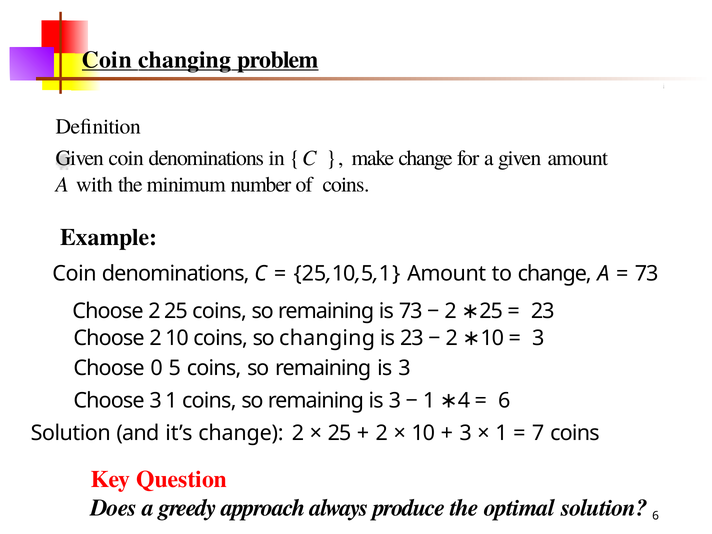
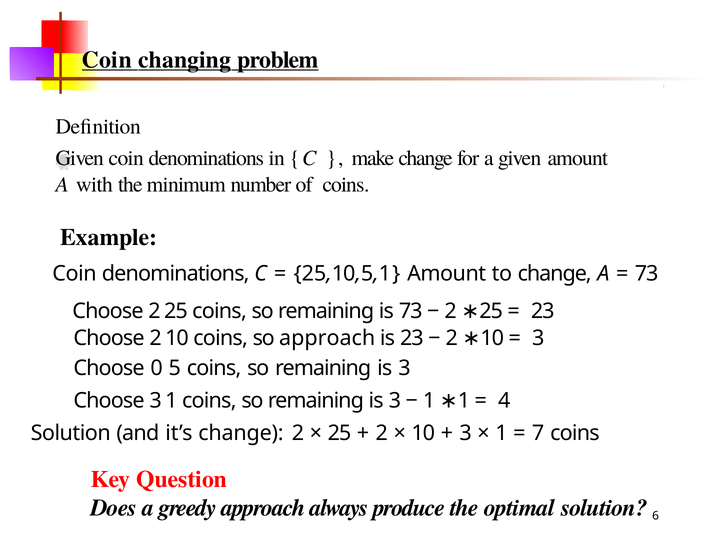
so changing: changing -> approach (327, 338)
4: 4 -> 1 (464, 401)
6: 6 -> 4 (504, 401)
